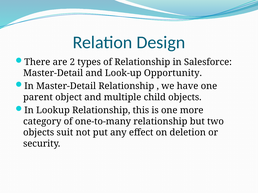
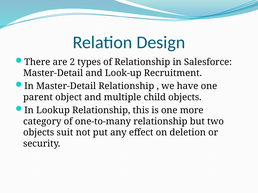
Opportunity: Opportunity -> Recruitment (173, 73)
